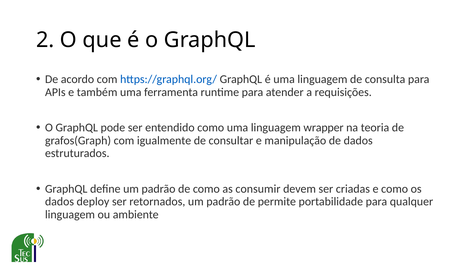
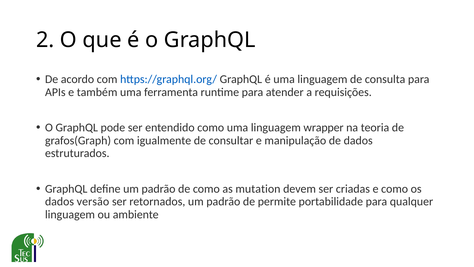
consumir: consumir -> mutation (258, 189)
deploy: deploy -> versão (93, 201)
